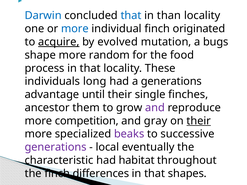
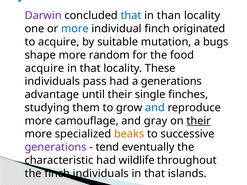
Darwin colour: blue -> purple (43, 16)
acquire underline: present -> none (59, 42)
evolved: evolved -> suitable (118, 42)
process: process -> acquire (44, 68)
long: long -> pass (95, 81)
ancestor: ancestor -> studying (47, 108)
and colour: purple -> blue (155, 108)
competition: competition -> camouflage (87, 121)
beaks colour: purple -> orange (129, 134)
local: local -> tend (107, 147)
habitat: habitat -> wildlife (137, 161)
finch differences: differences -> individuals (101, 174)
shapes: shapes -> islands (187, 174)
